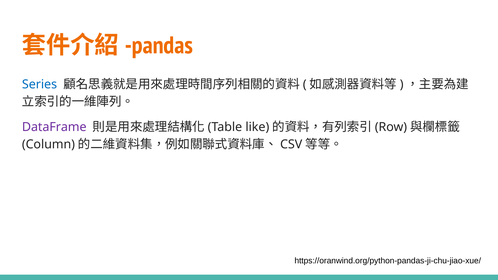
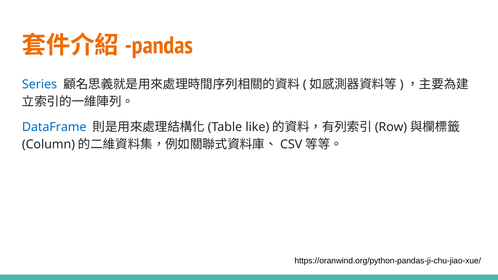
DataFrame colour: purple -> blue (54, 127)
